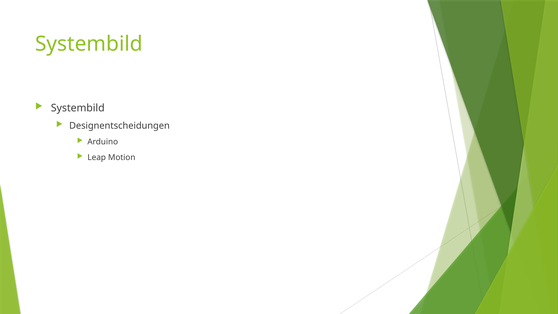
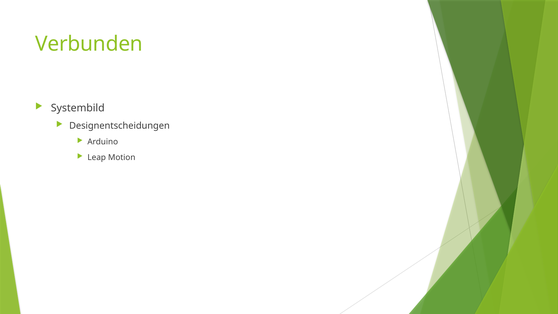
Systembild: Systembild -> Verbunden (89, 44)
